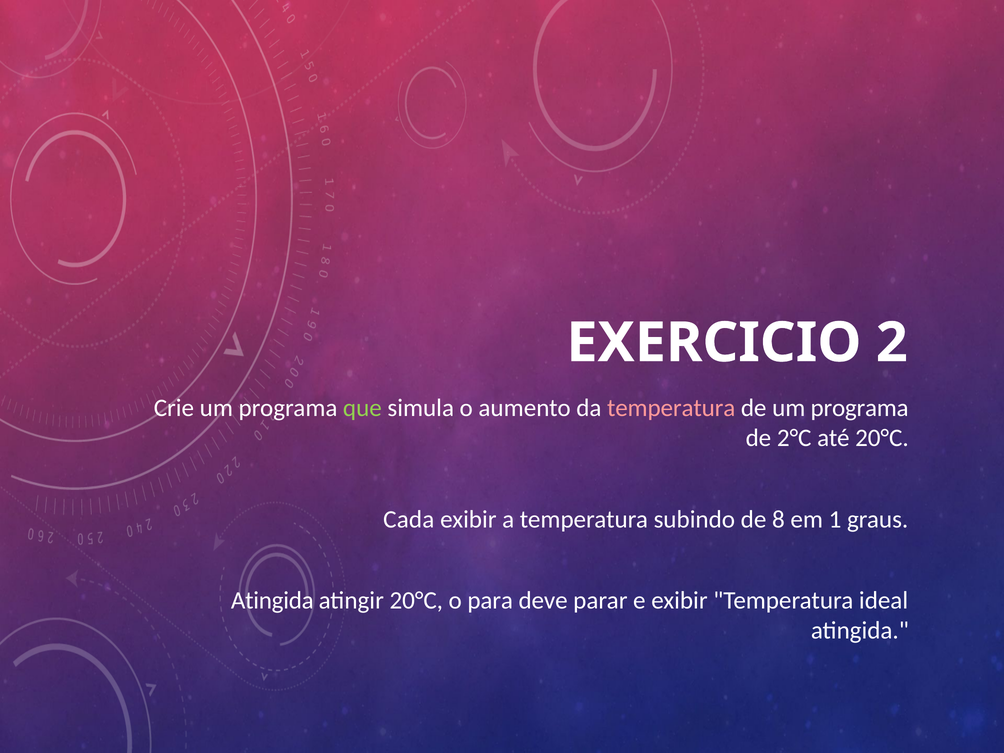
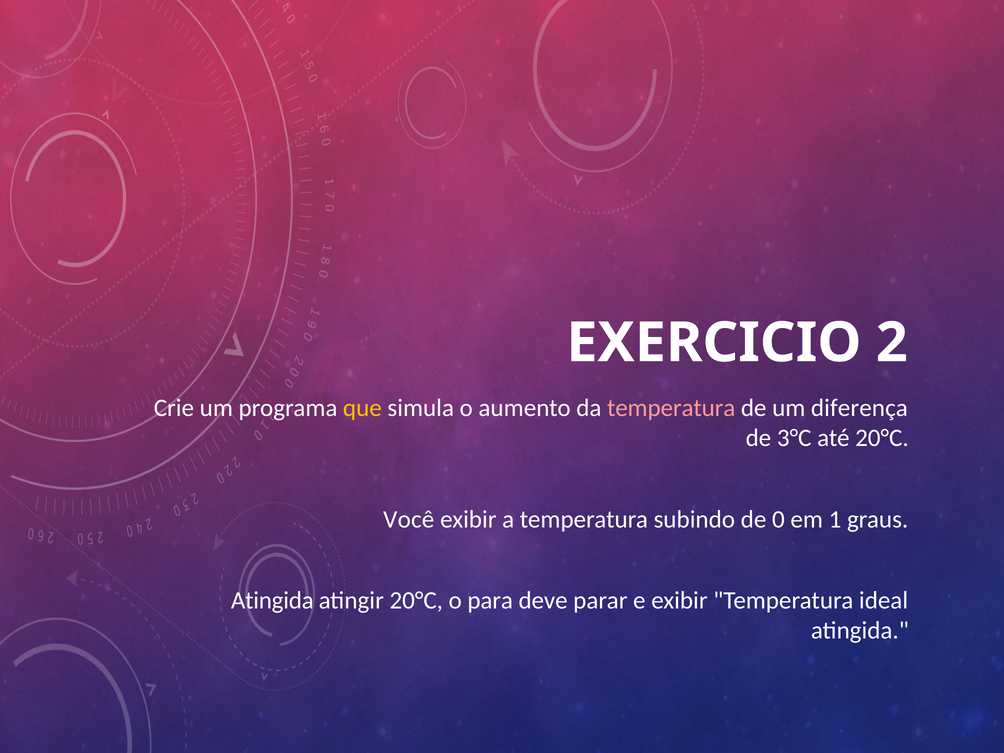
que colour: light green -> yellow (362, 408)
de um programa: programa -> diferença (859, 408)
2°C: 2°C -> 3°C (794, 438)
Cada: Cada -> Você (409, 519)
8: 8 -> 0 (778, 519)
